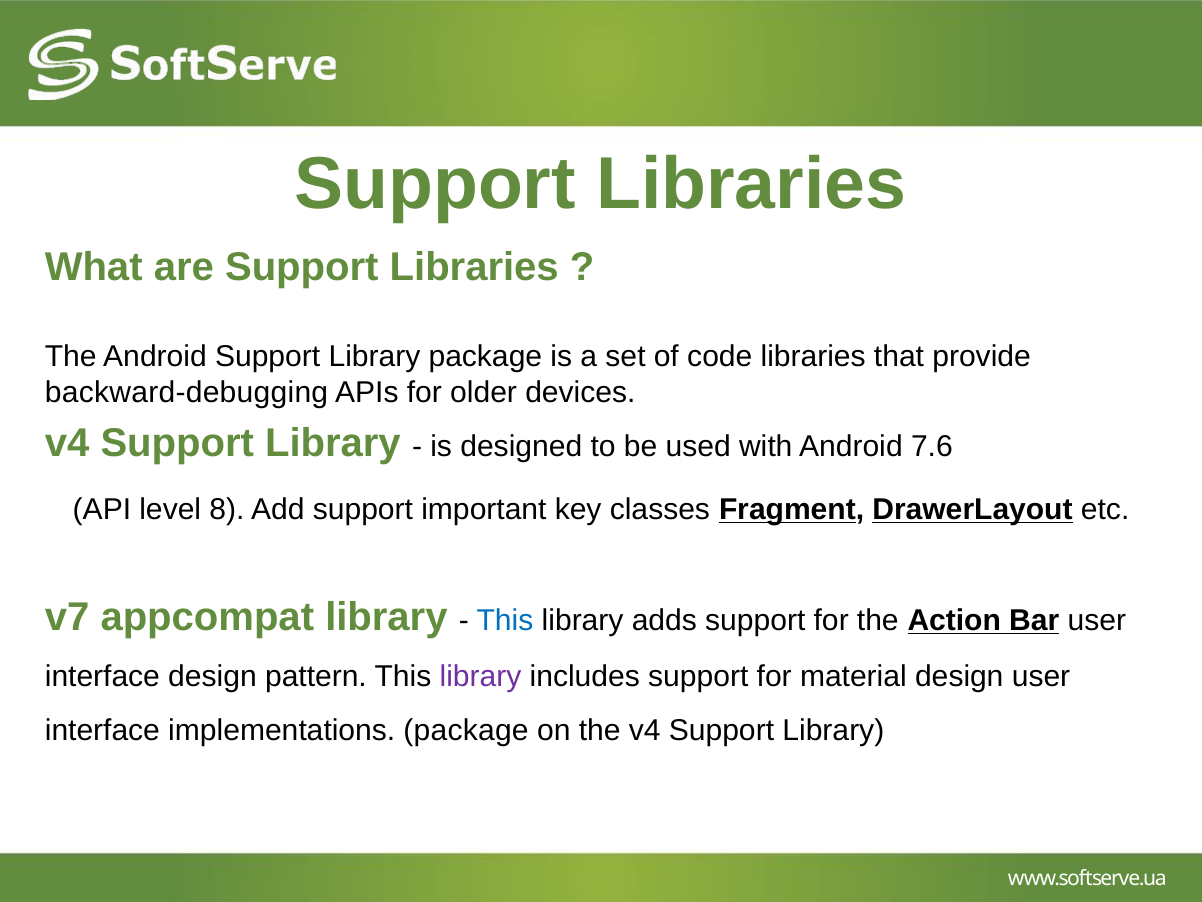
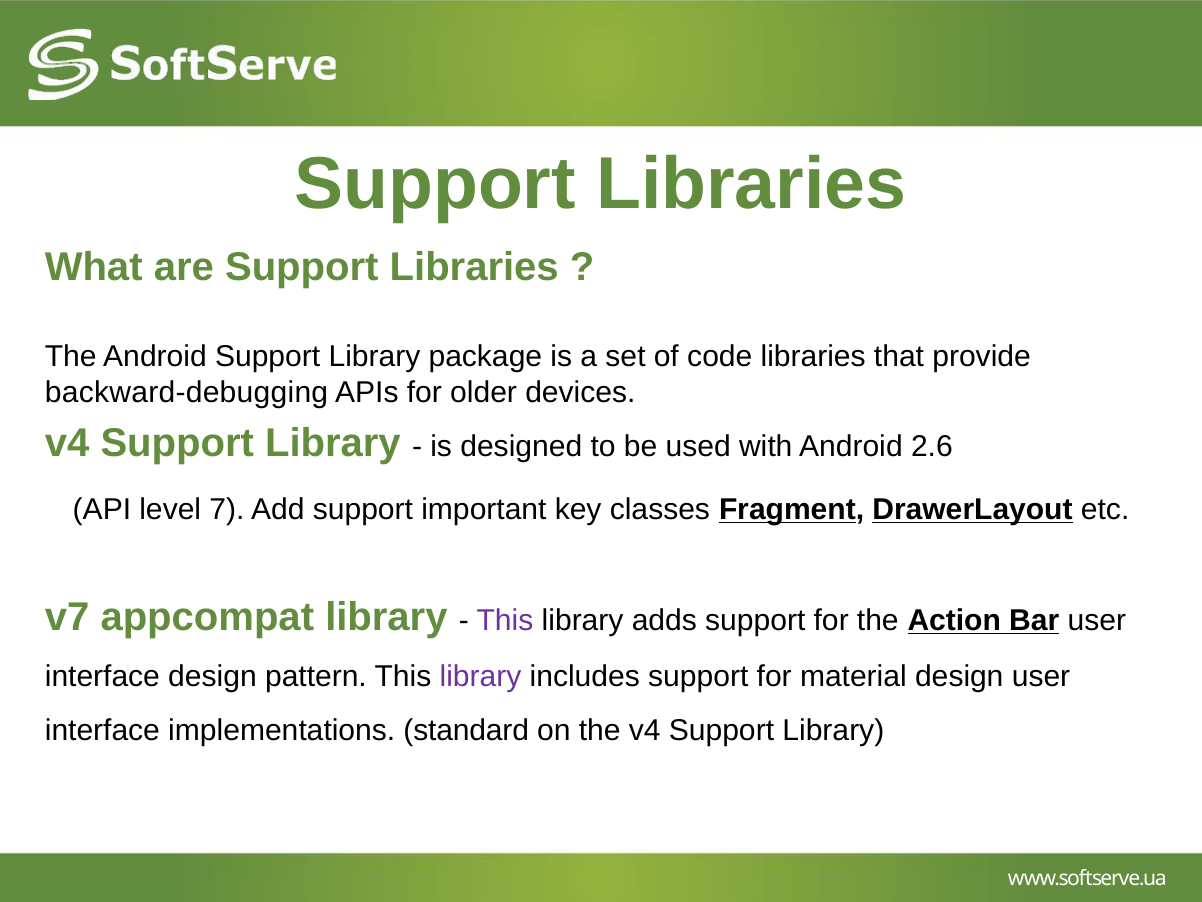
7.6: 7.6 -> 2.6 (932, 447)
8: 8 -> 7 (227, 509)
This colour: blue -> purple (505, 620)
implementations package: package -> standard (466, 730)
